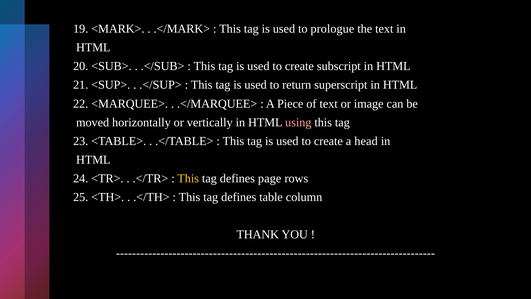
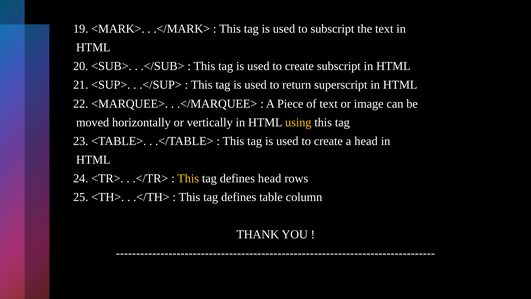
to prologue: prologue -> subscript (332, 29)
using colour: pink -> yellow (298, 122)
defines page: page -> head (270, 178)
